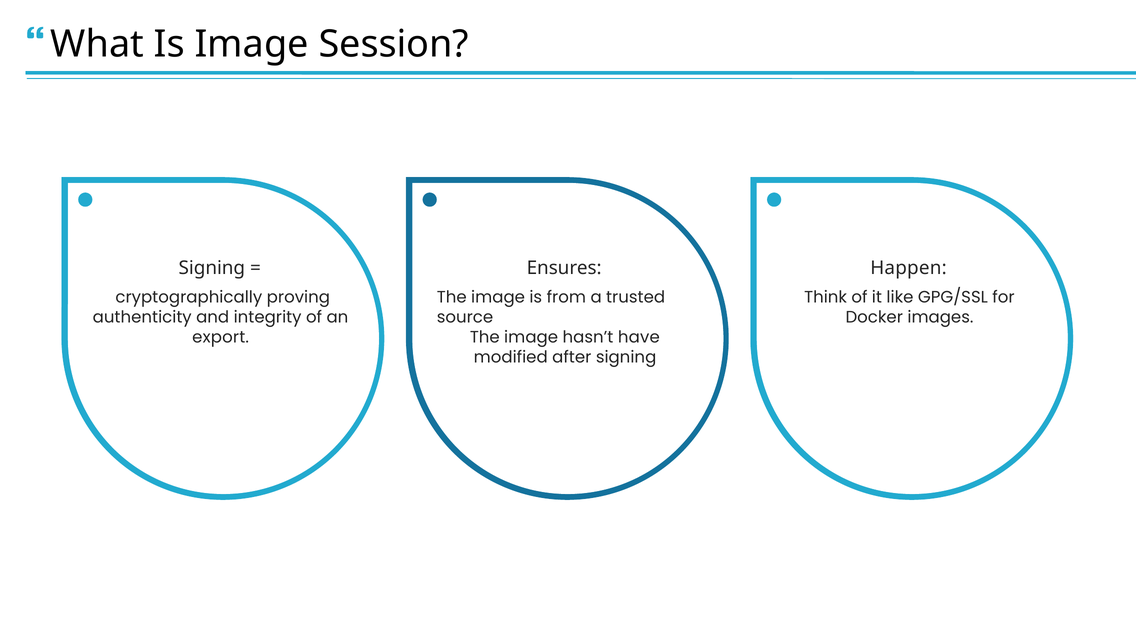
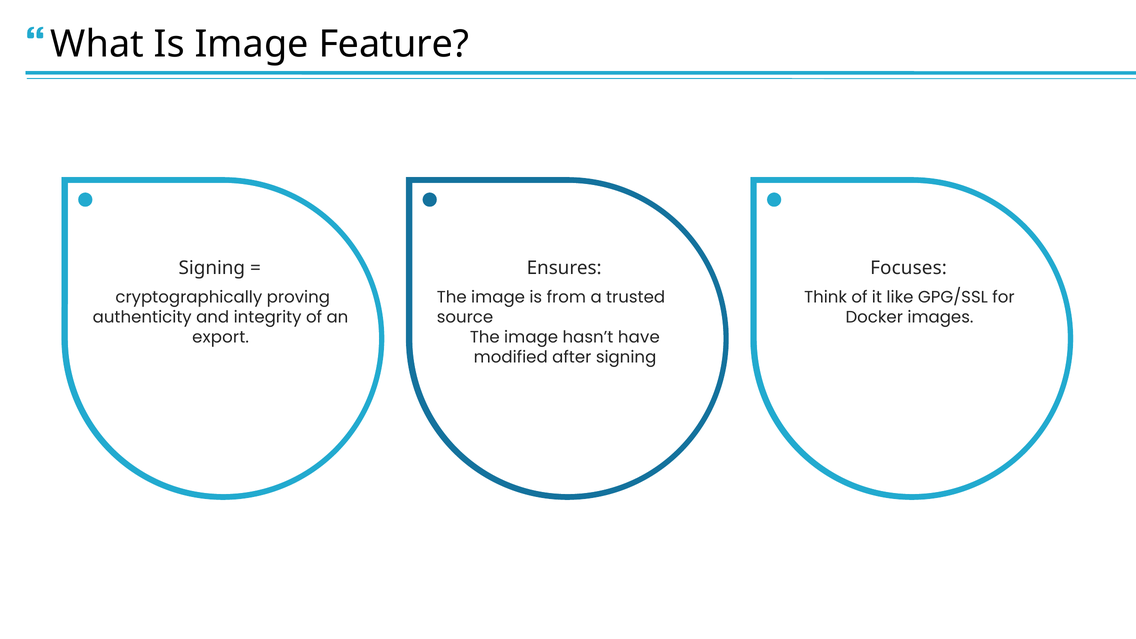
Session: Session -> Feature (394, 44)
Happen: Happen -> Focuses (909, 268)
